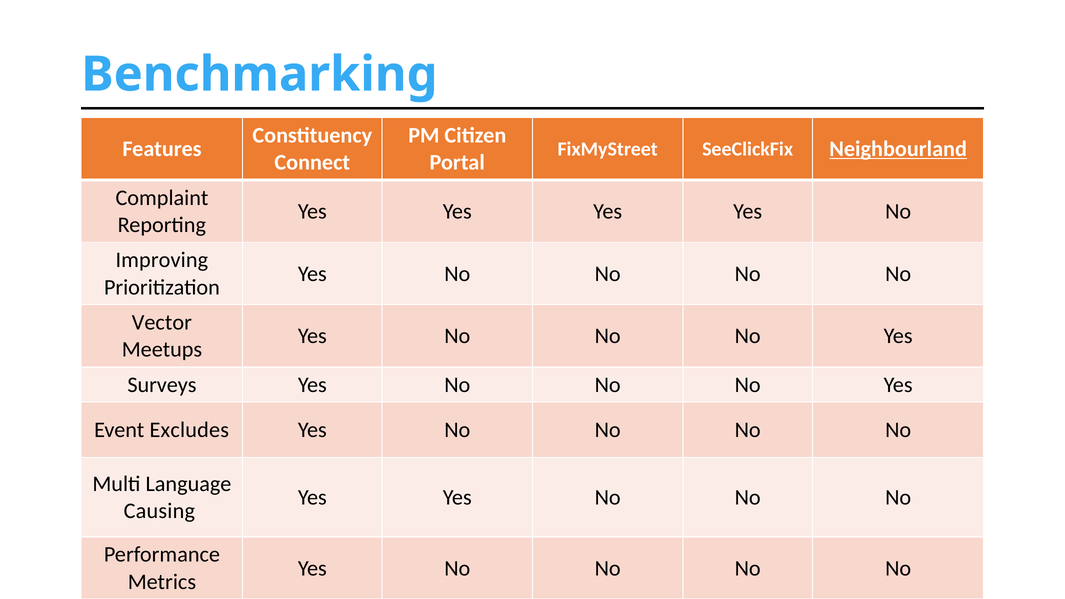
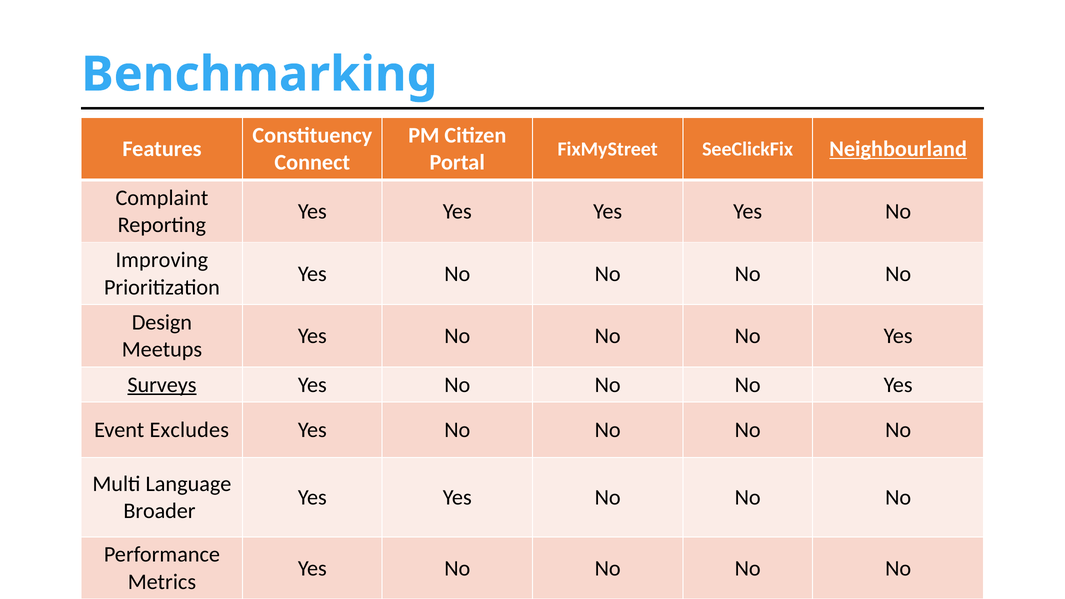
Vector: Vector -> Design (162, 322)
Surveys underline: none -> present (162, 385)
Causing: Causing -> Broader (159, 511)
